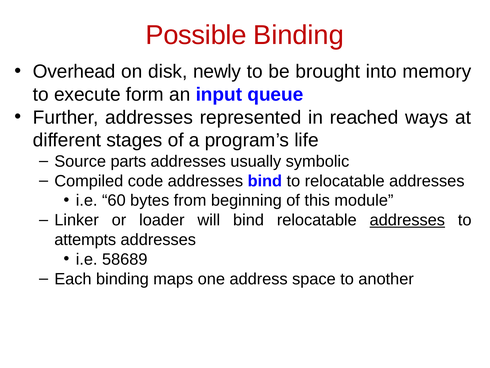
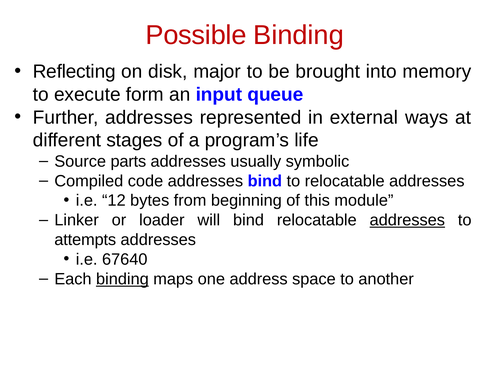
Overhead: Overhead -> Reflecting (74, 72)
newly: newly -> major (217, 72)
reached: reached -> external (364, 117)
60: 60 -> 12 (114, 200)
58689: 58689 -> 67640 (125, 259)
binding underline: none -> present (122, 279)
